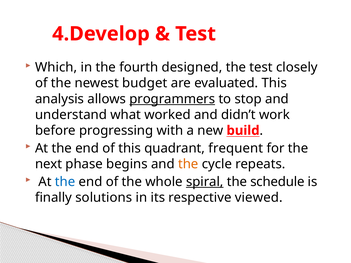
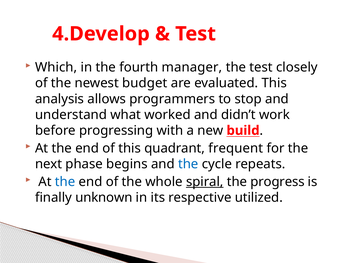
designed: designed -> manager (192, 67)
programmers underline: present -> none (172, 99)
the colour: orange -> blue (188, 164)
schedule: schedule -> progress (277, 182)
solutions: solutions -> unknown (104, 198)
viewed: viewed -> utilized (259, 198)
